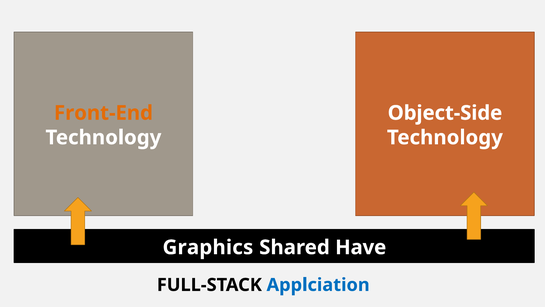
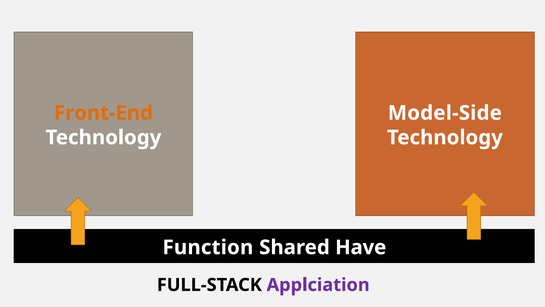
Object-Side: Object-Side -> Model-Side (445, 113)
Graphics: Graphics -> Function (208, 247)
Applciation colour: blue -> purple (318, 285)
